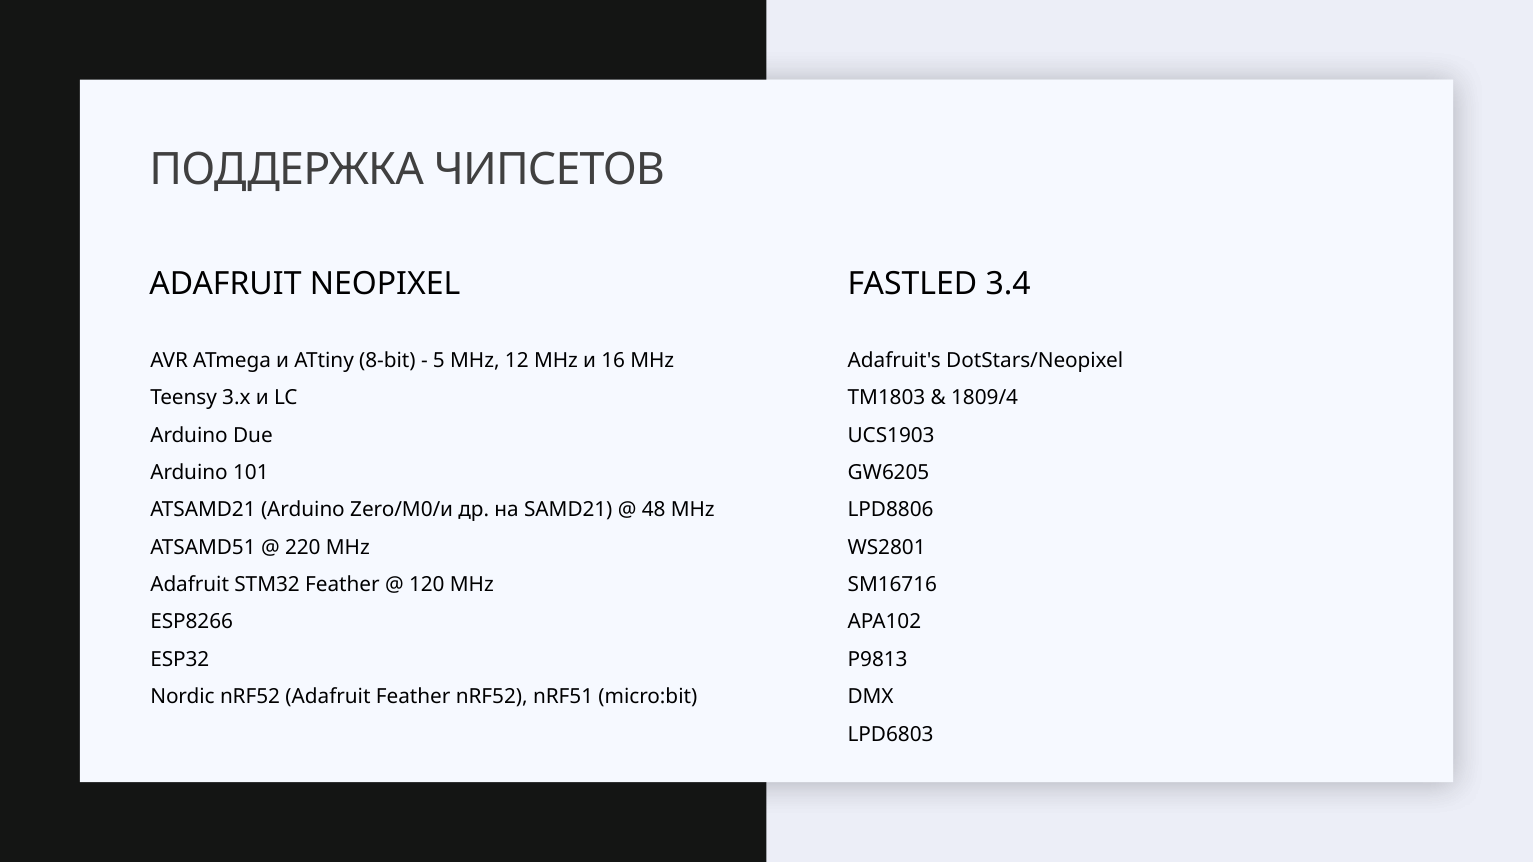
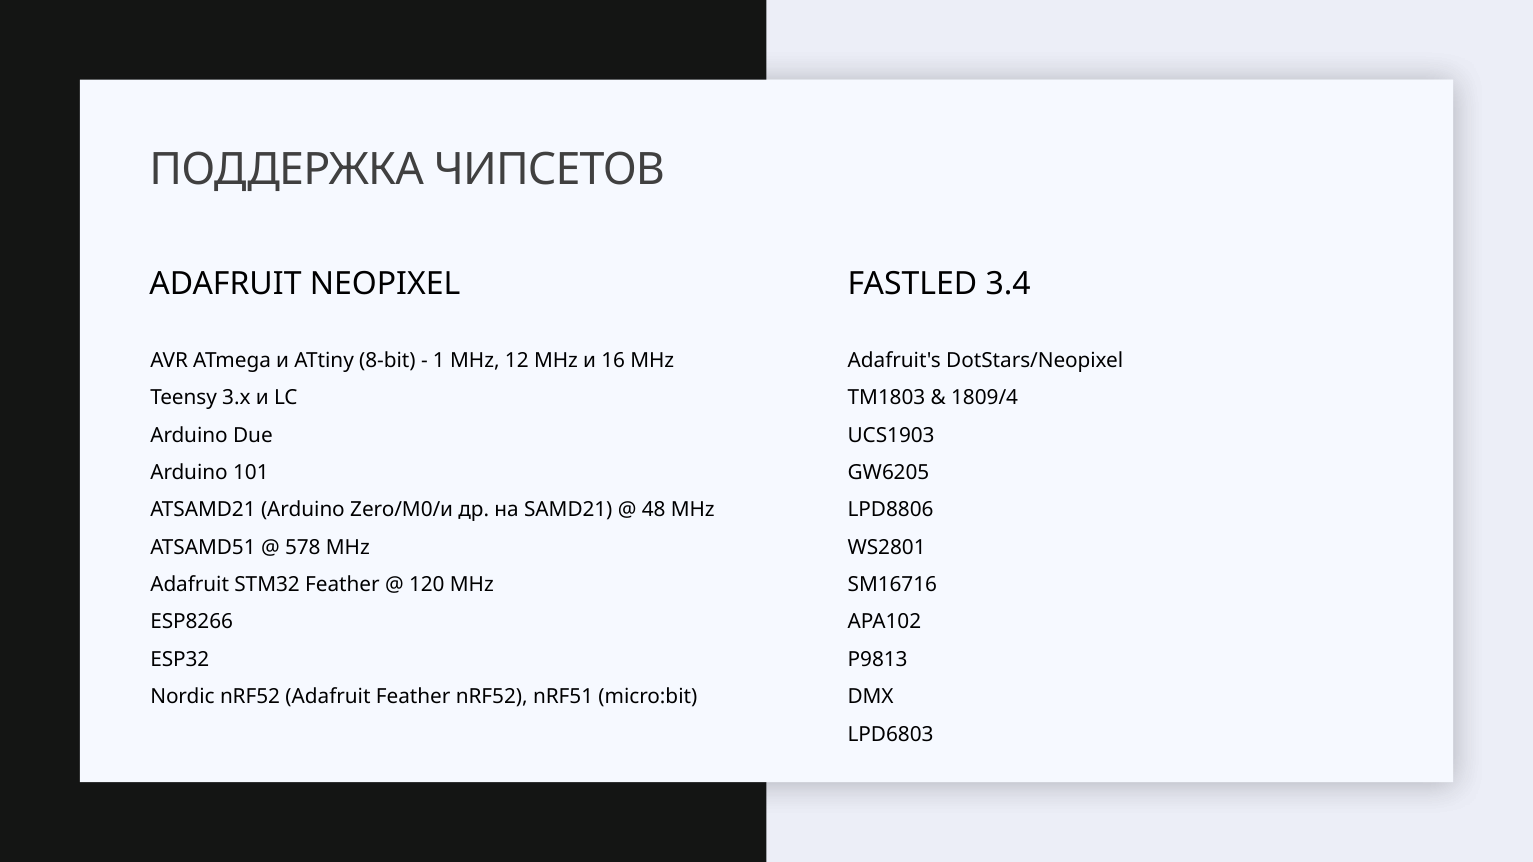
5: 5 -> 1 (439, 361)
220: 220 -> 578 (303, 548)
